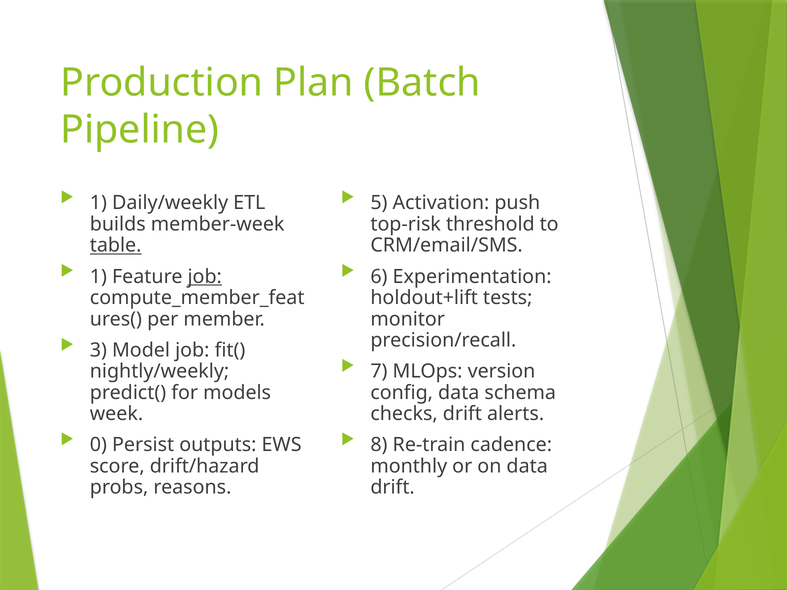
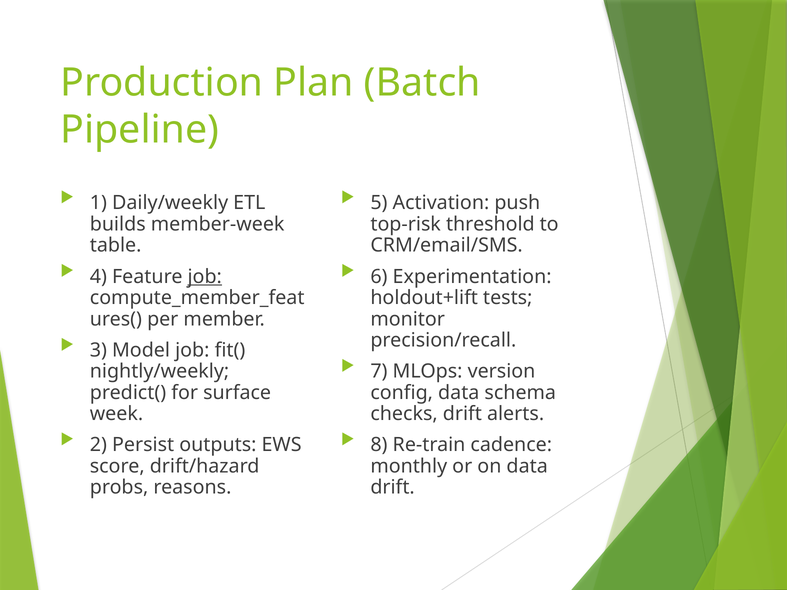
table underline: present -> none (116, 246)
1: 1 -> 4 (98, 277)
models: models -> surface (237, 393)
0: 0 -> 2 (98, 445)
